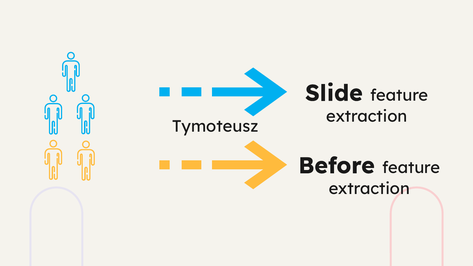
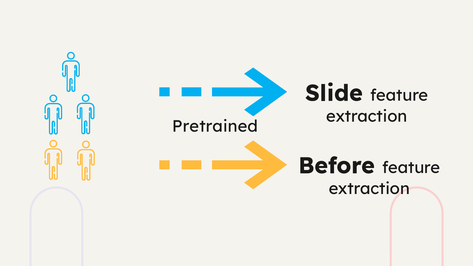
Tymoteusz: Tymoteusz -> Pretrained (215, 127)
